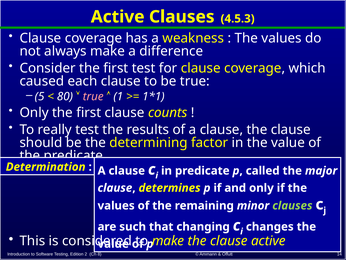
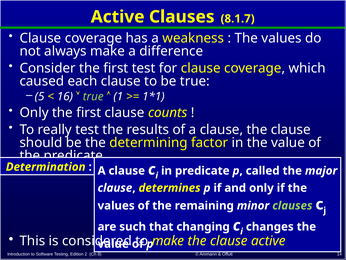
4.5.3: 4.5.3 -> 8.1.7 (238, 19)
80: 80 -> 16 (65, 96)
true colour: pink -> light green (93, 96)
